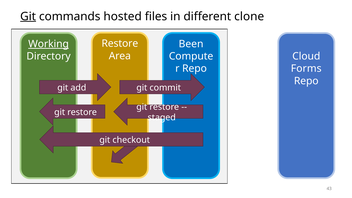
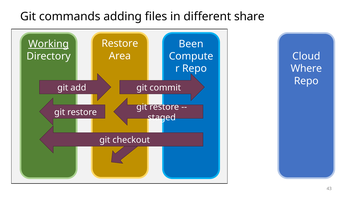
Git underline: present -> none (28, 16)
hosted: hosted -> adding (123, 16)
clone: clone -> share (249, 16)
Forms: Forms -> Where (306, 69)
